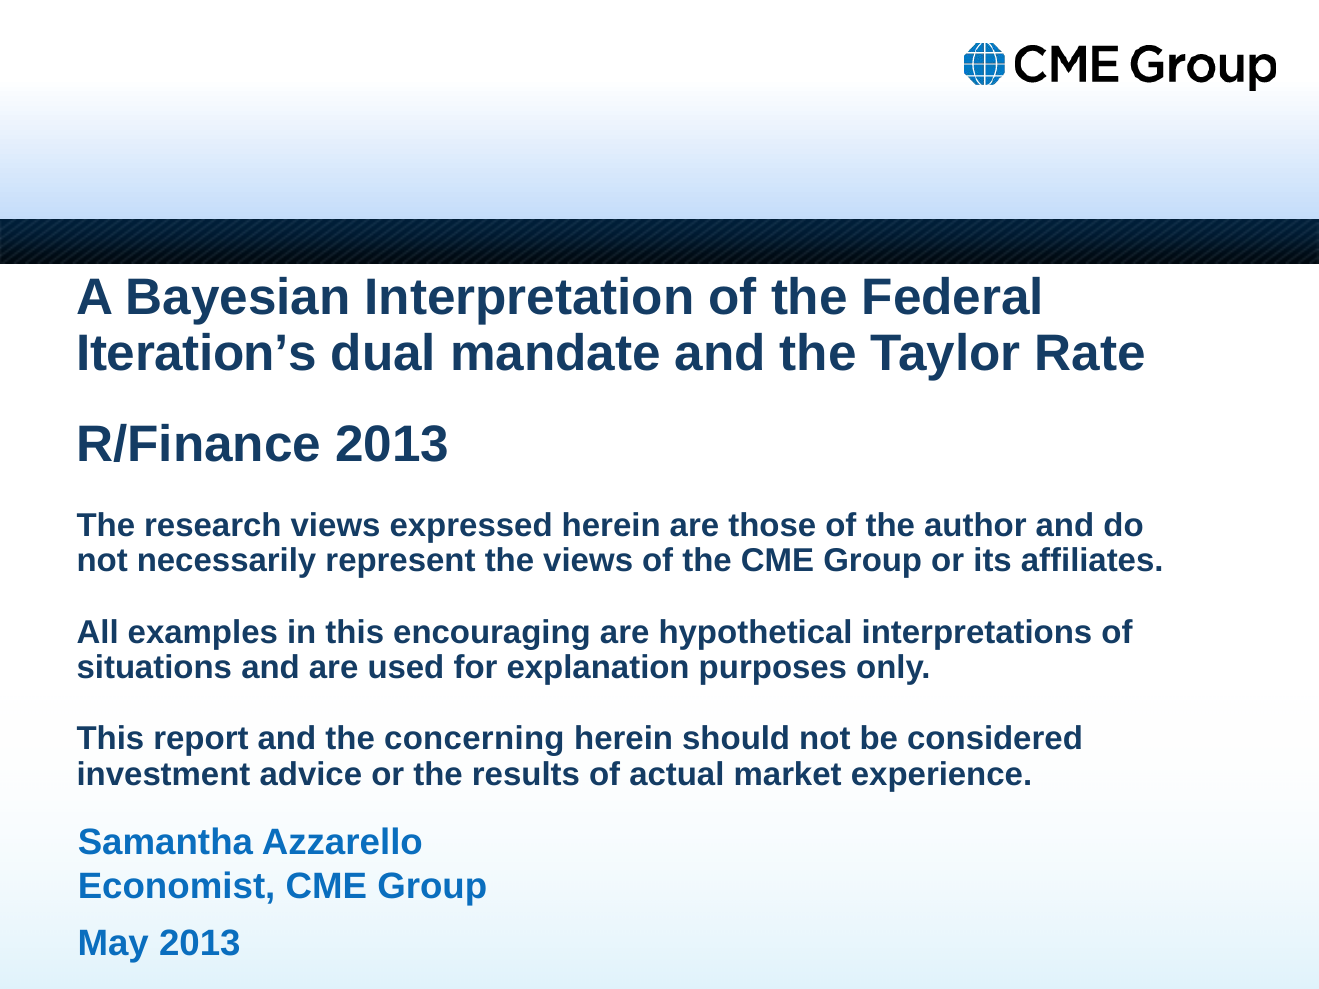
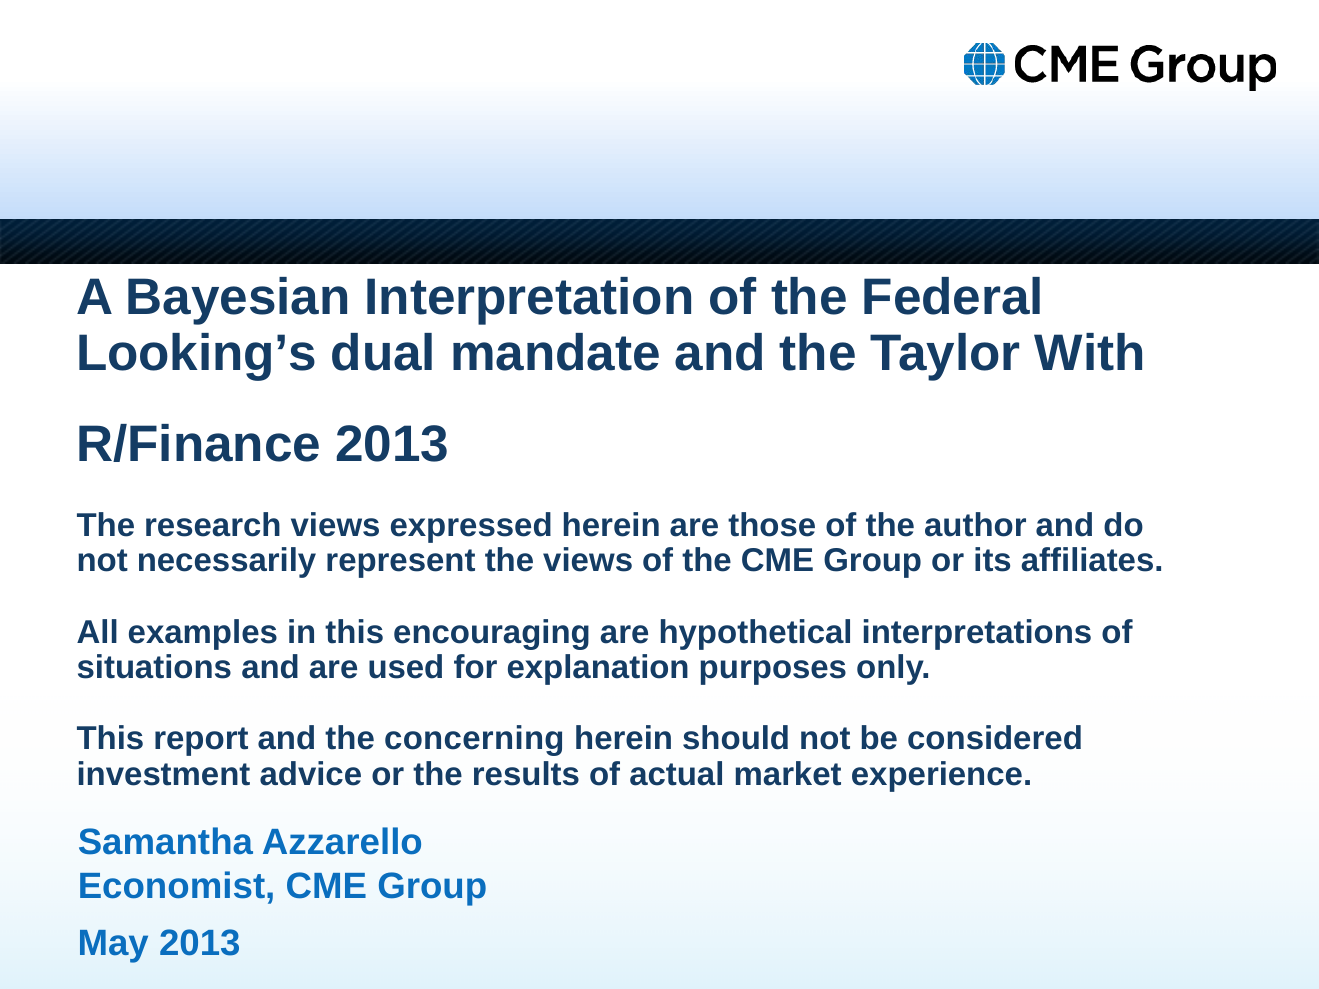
Iteration’s: Iteration’s -> Looking’s (197, 353)
Rate: Rate -> With (1090, 353)
